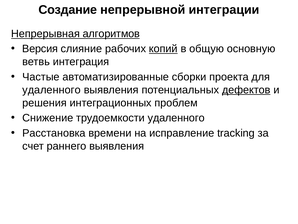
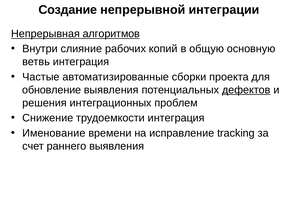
Версия: Версия -> Внутри (40, 49)
копий underline: present -> none (163, 49)
удаленного: удаленного -> обновление (52, 90)
трудоемкости удаленного: удаленного -> интеграция (176, 118)
Расстановка: Расстановка -> Именование (54, 133)
